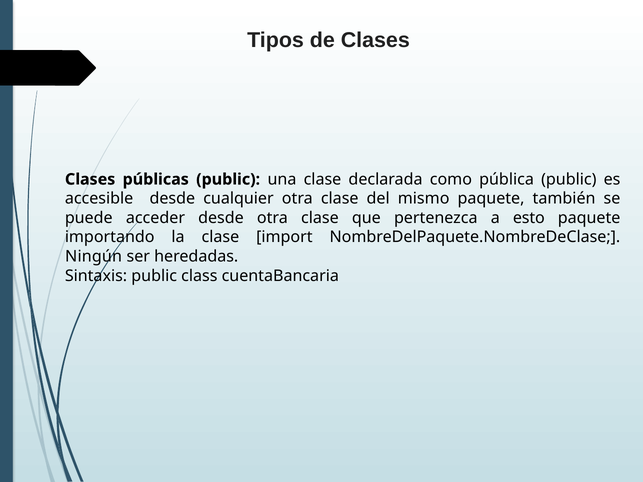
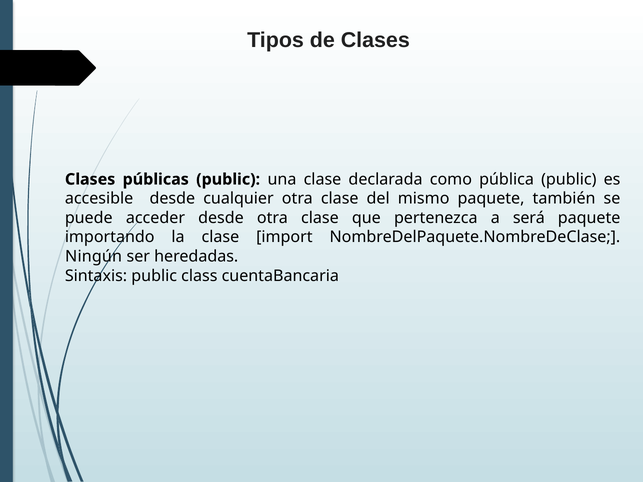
esto: esto -> será (529, 218)
